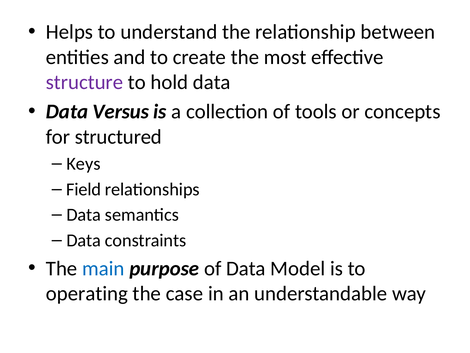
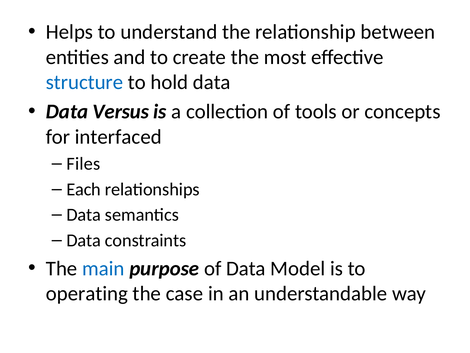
structure colour: purple -> blue (85, 82)
structured: structured -> interfaced (118, 137)
Keys: Keys -> Files (83, 164)
Field: Field -> Each (84, 189)
